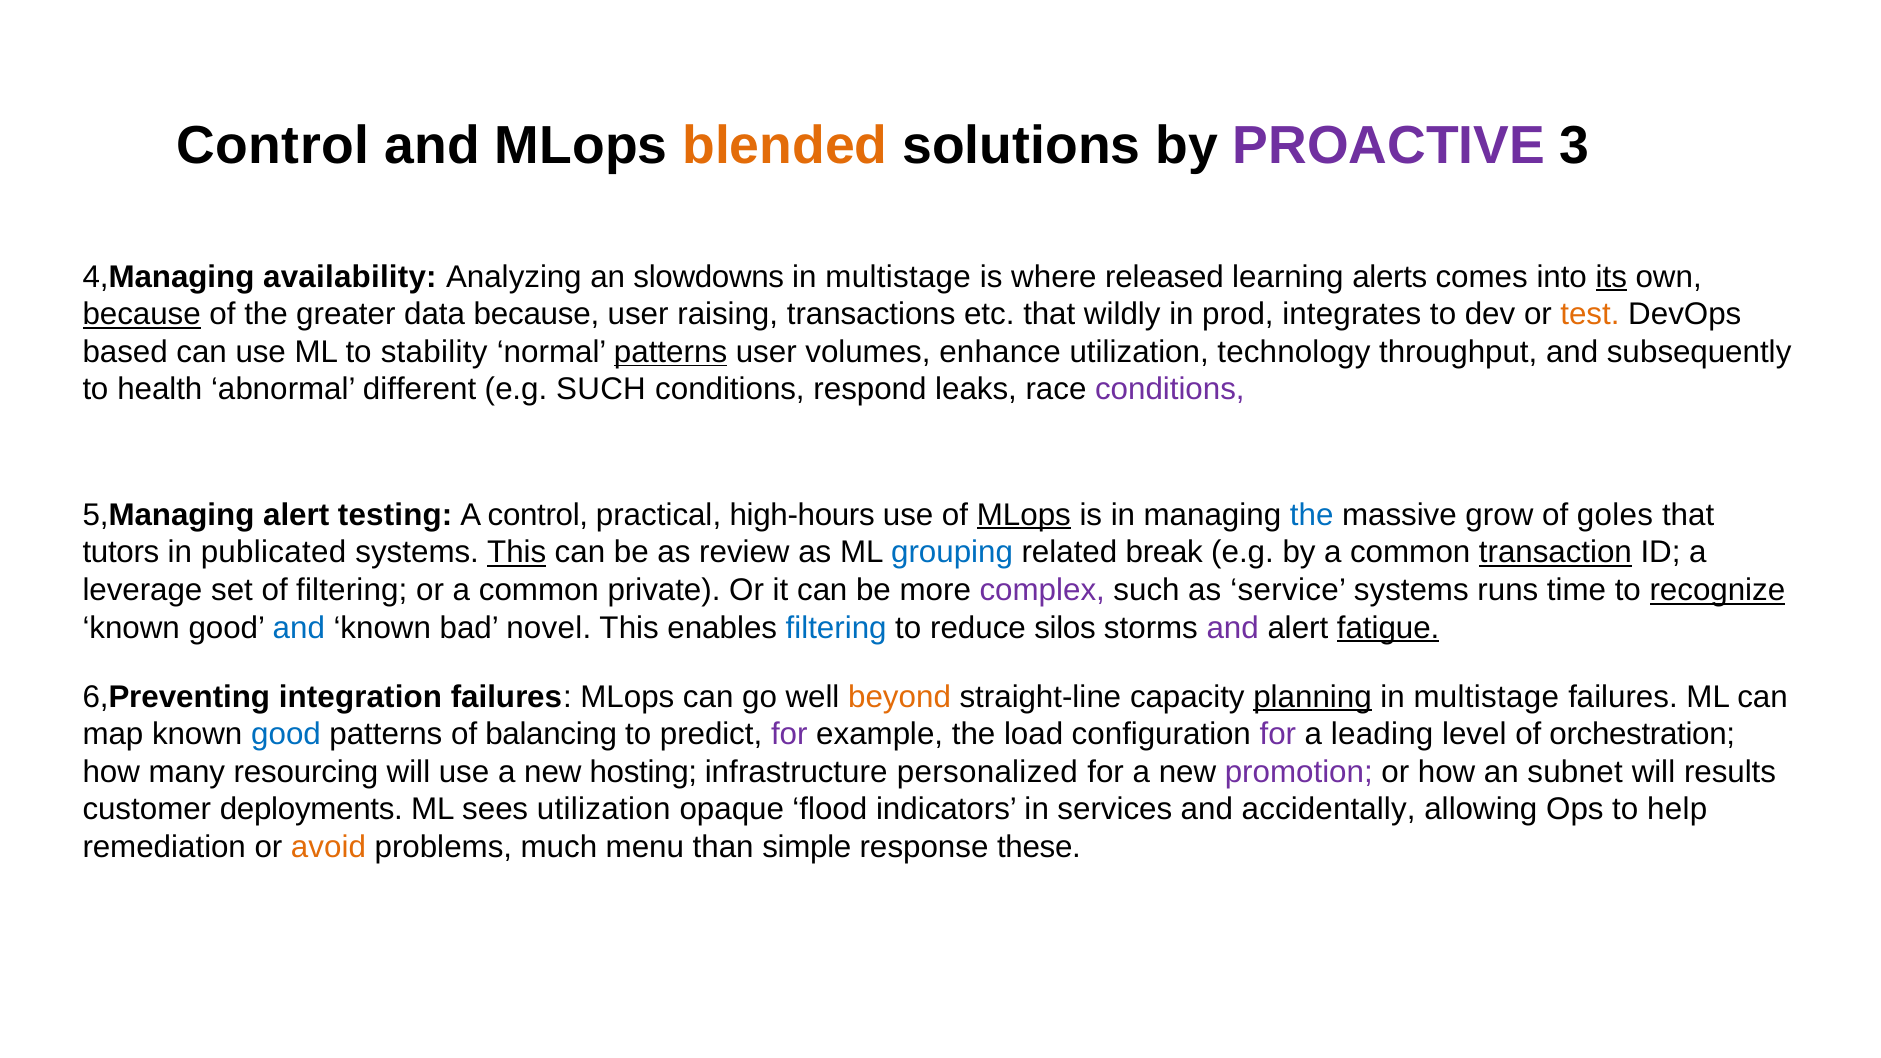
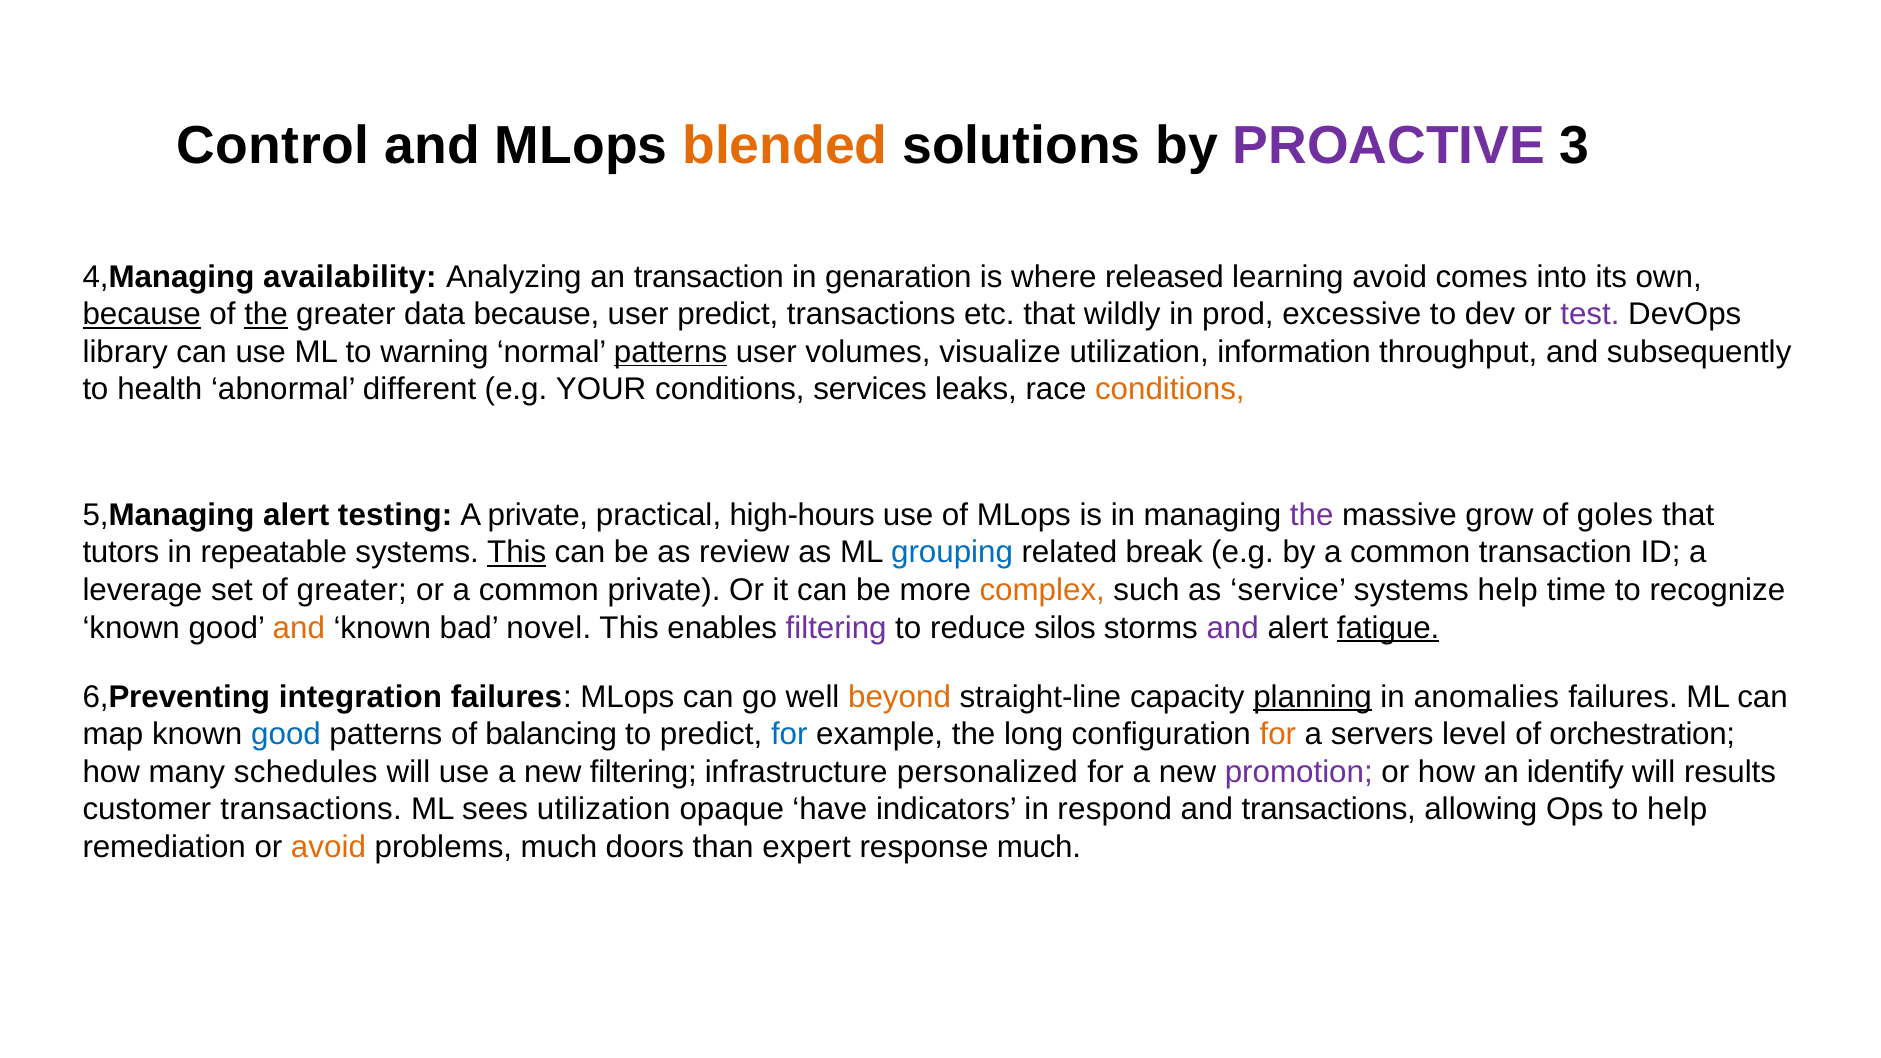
an slowdowns: slowdowns -> transaction (709, 277)
multistage: multistage -> genaration (898, 277)
learning alerts: alerts -> avoid (1390, 277)
its underline: present -> none (1611, 277)
the underline: none -> present (266, 314)
user raising: raising -> predict (728, 314)
integrates: integrates -> excessive (1352, 314)
test colour: orange -> purple (1590, 314)
based: based -> library (125, 352)
stability: stability -> warning (434, 352)
enhance: enhance -> visualize (1000, 352)
technology: technology -> information (1294, 352)
e.g SUCH: SUCH -> YOUR (601, 390)
respond: respond -> services (870, 390)
conditions colour: purple -> orange (1170, 390)
A control: control -> private (538, 515)
MLops underline: present -> none (1024, 515)
the colour: blue -> purple (1312, 515)
publicated: publicated -> repeatable (274, 553)
transaction underline: present -> none (1555, 553)
of filtering: filtering -> greater (352, 590)
complex colour: purple -> orange (1042, 590)
systems runs: runs -> help (1508, 590)
recognize underline: present -> none (1717, 590)
and colour: blue -> orange (299, 628)
filtering colour: blue -> purple (836, 628)
multistage: multistage -> anomalies (1486, 697)
for colour: purple -> blue (789, 734)
load: load -> long (1034, 734)
for colour: purple -> orange (1278, 734)
leading: leading -> servers (1382, 734)
resourcing: resourcing -> schedules (306, 772)
new hosting: hosting -> filtering (643, 772)
subnet: subnet -> identify (1575, 772)
customer deployments: deployments -> transactions (311, 810)
flood: flood -> have (830, 810)
services: services -> respond (1115, 810)
and accidentally: accidentally -> transactions (1329, 810)
menu: menu -> doors (645, 847)
simple: simple -> expert (807, 847)
response these: these -> much (1039, 847)
